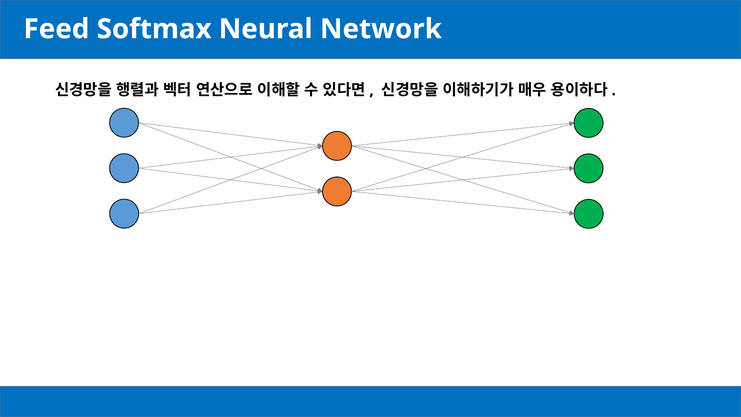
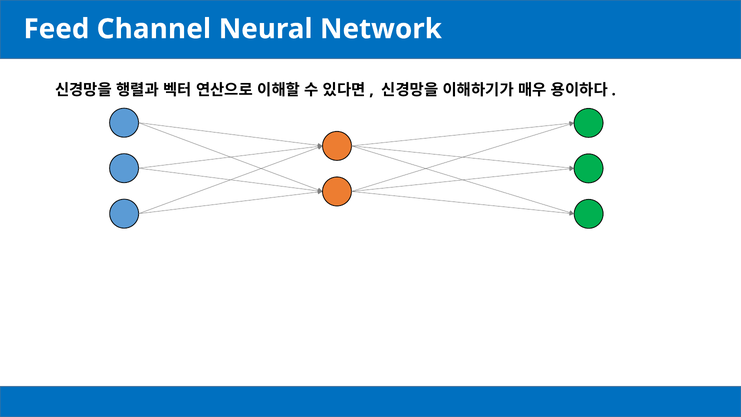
Softmax: Softmax -> Channel (154, 29)
